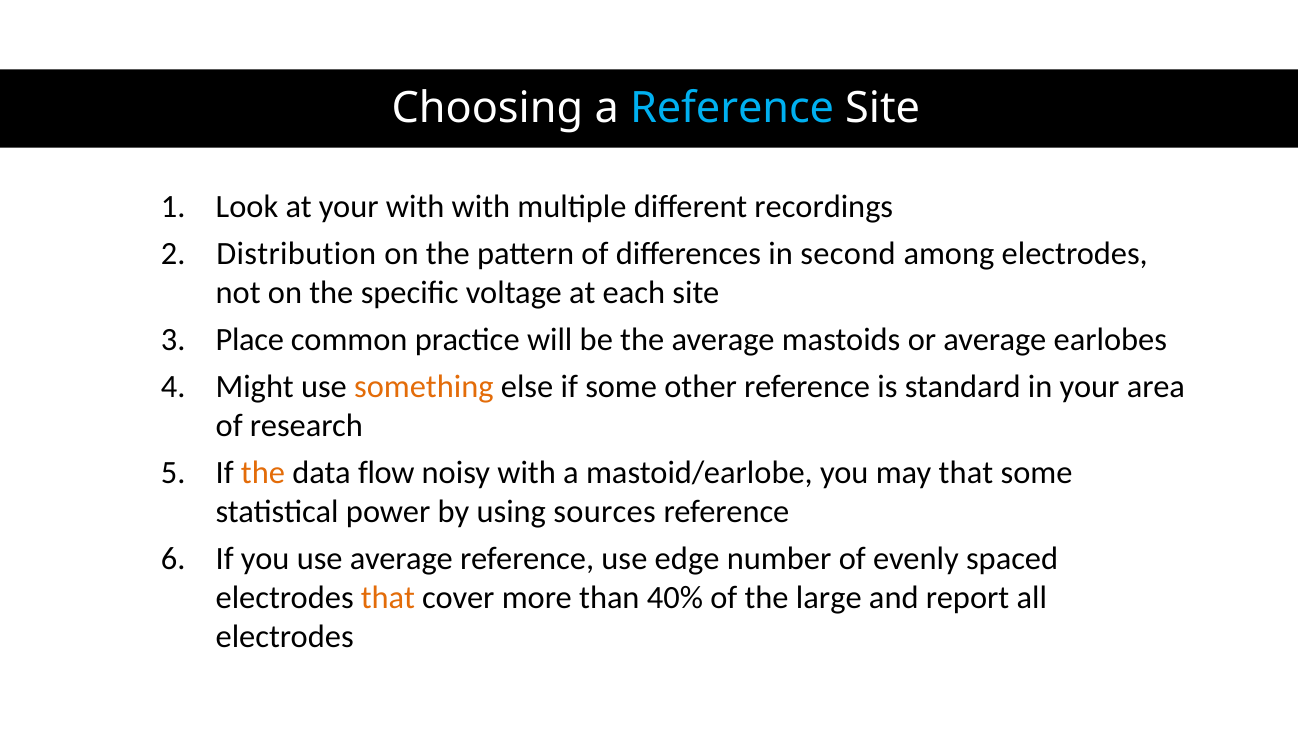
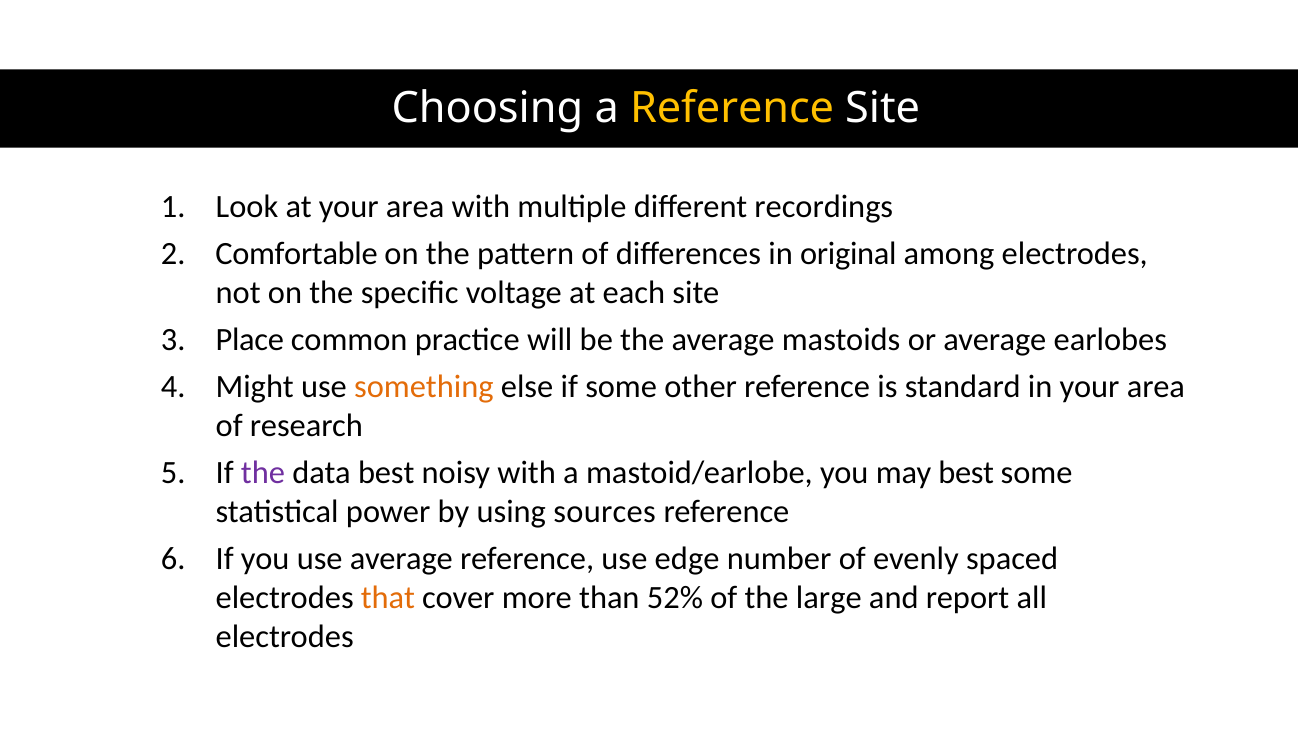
Reference colour: light blue -> yellow (732, 108)
at your with: with -> area (415, 207)
Distribution: Distribution -> Comfortable (296, 254)
second: second -> original (848, 254)
the colour: orange -> purple (263, 473)
data flow: flow -> best (386, 473)
may that: that -> best (966, 473)
40%: 40% -> 52% (675, 598)
